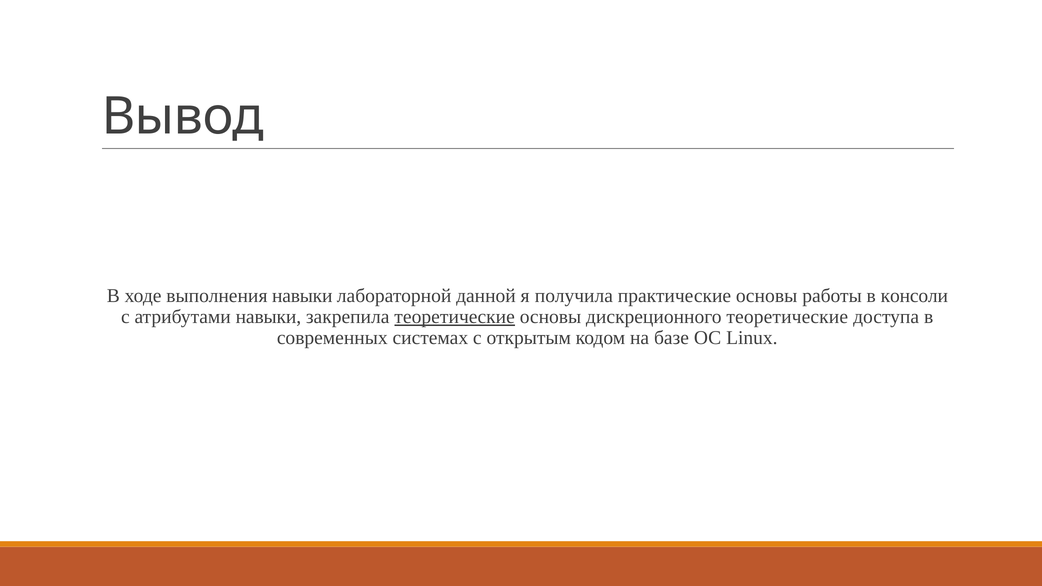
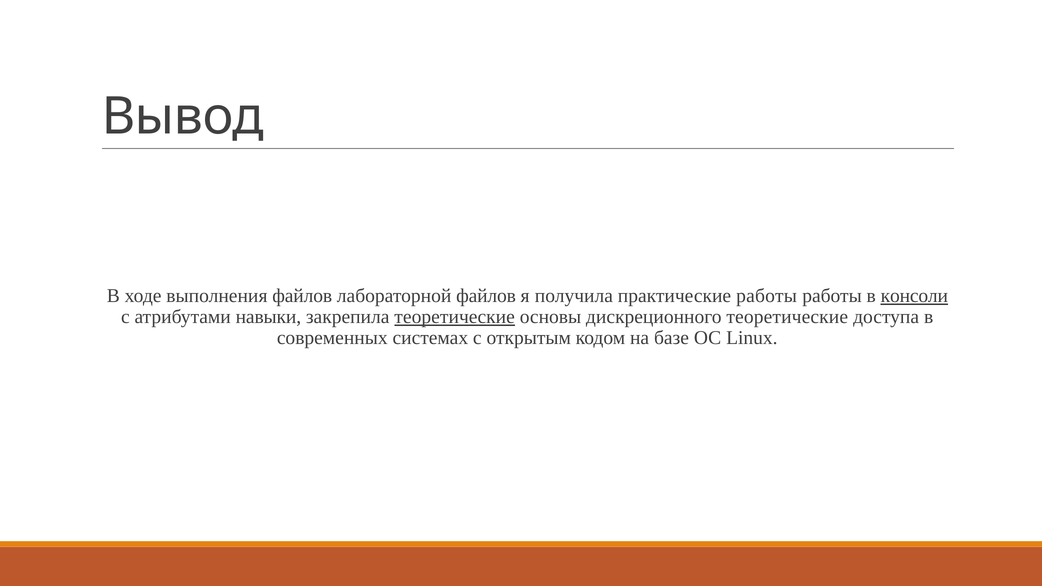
выполнения навыки: навыки -> файлов (302, 296)
лабораторной данной: данной -> файлов (486, 296)
практические основы: основы -> работы (767, 296)
консоли underline: none -> present (914, 296)
